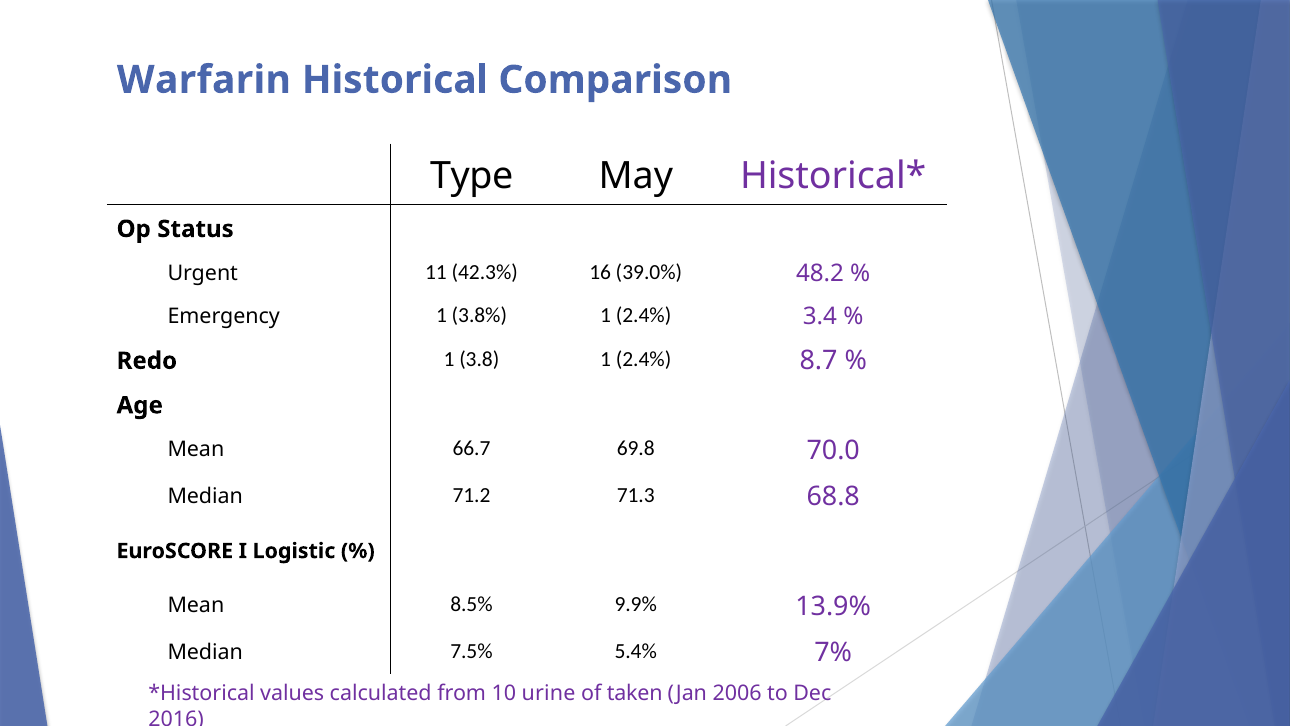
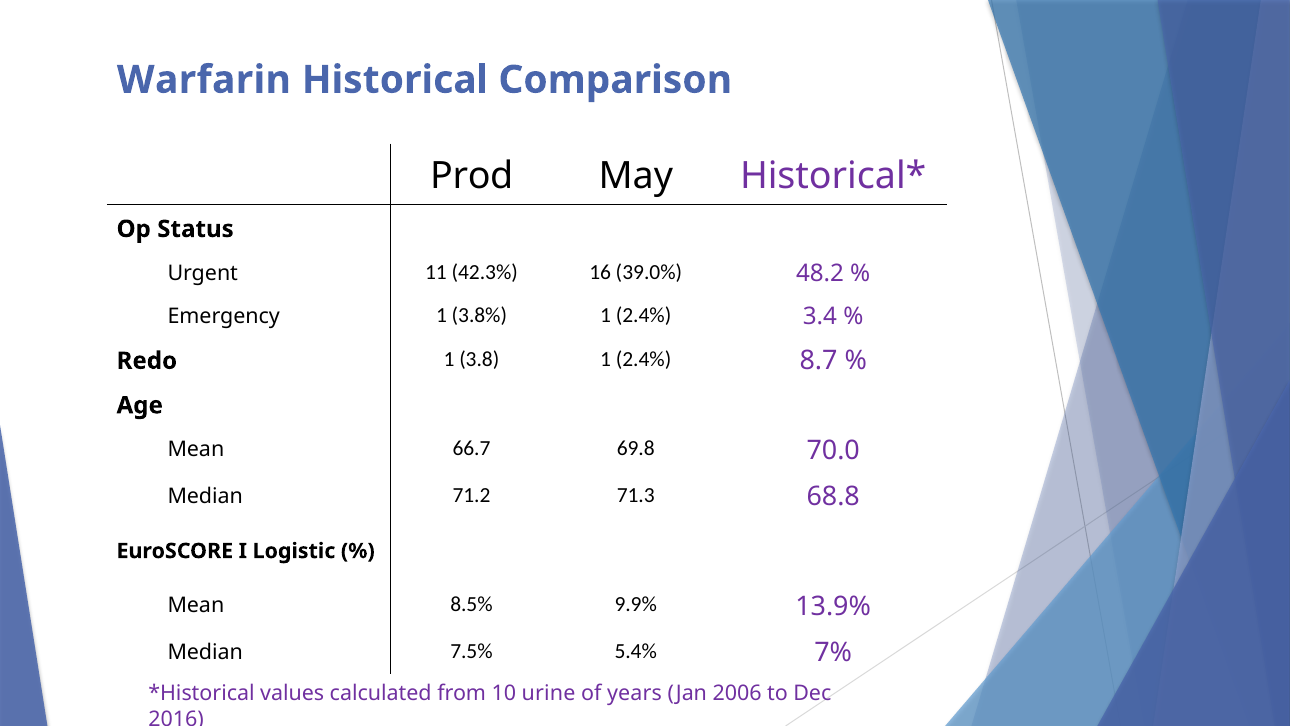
Type: Type -> Prod (472, 176)
taken: taken -> years (634, 693)
